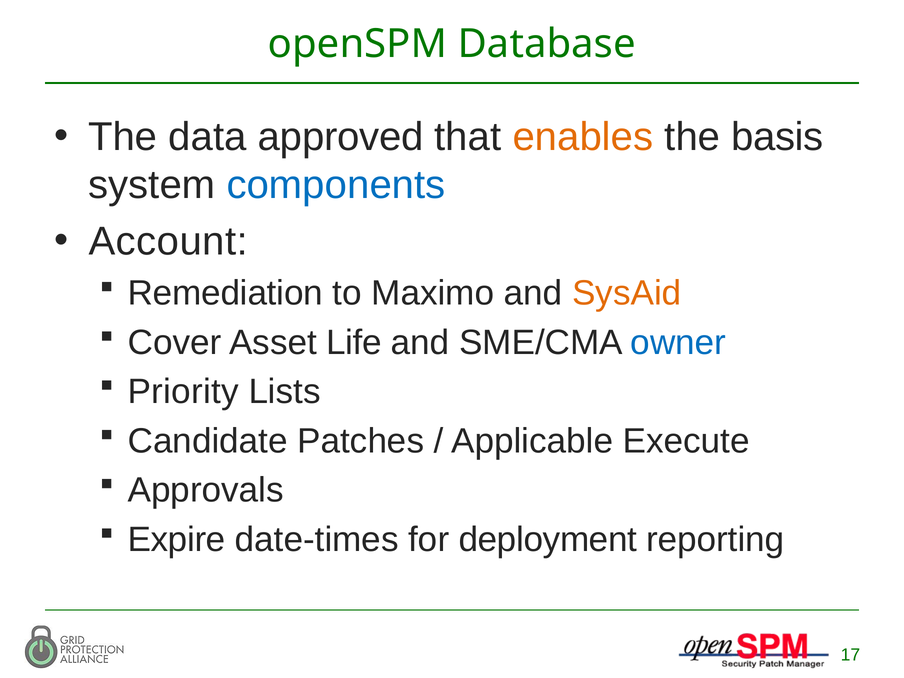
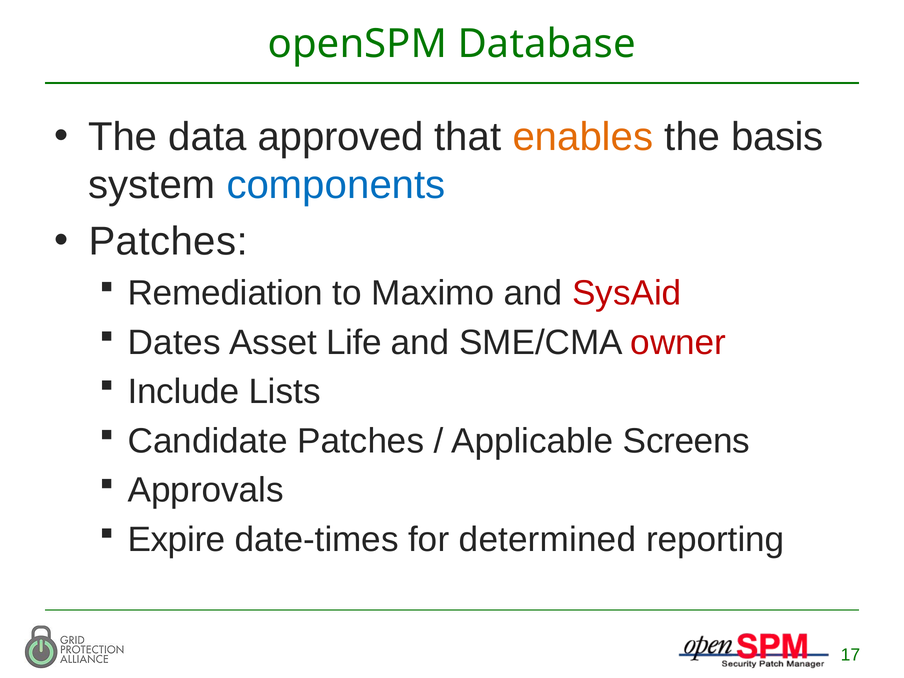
Account: Account -> Patches (168, 241)
SysAid colour: orange -> red (627, 293)
Cover: Cover -> Dates (174, 343)
owner colour: blue -> red (678, 343)
Priority: Priority -> Include (183, 392)
Execute: Execute -> Screens (686, 441)
deployment: deployment -> determined (548, 540)
